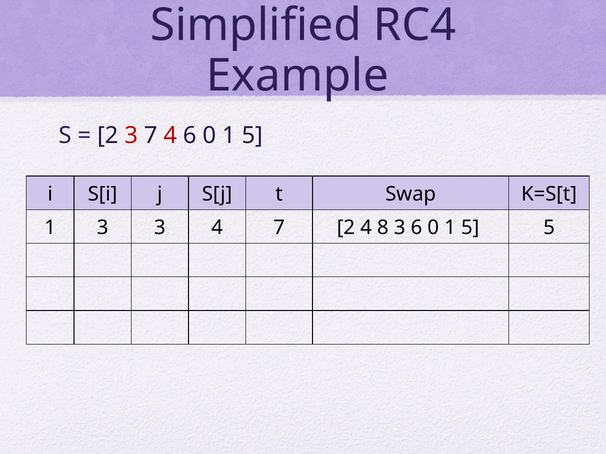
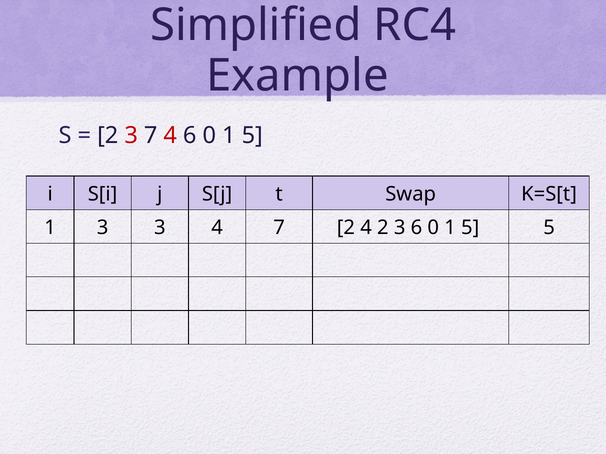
4 8: 8 -> 2 (383, 228)
